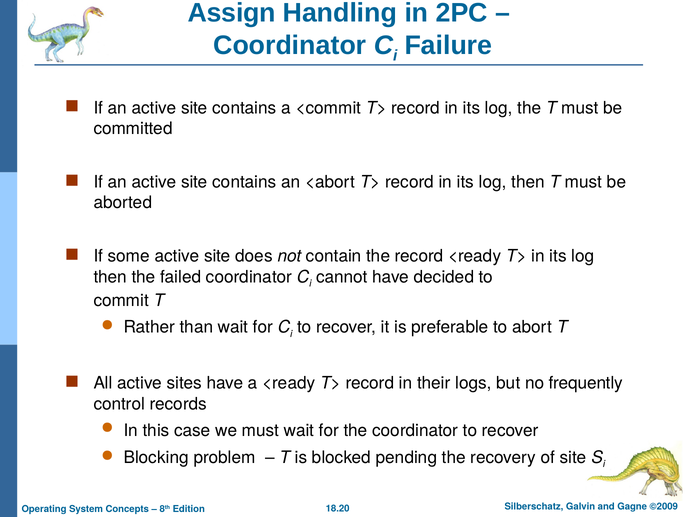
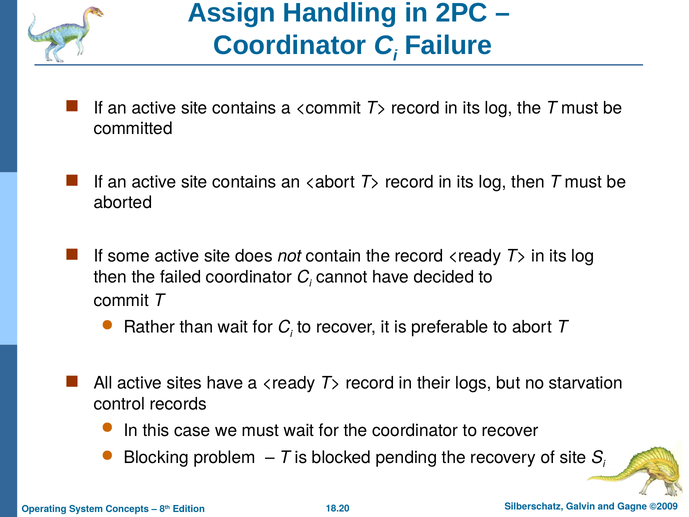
frequently: frequently -> starvation (586, 383)
